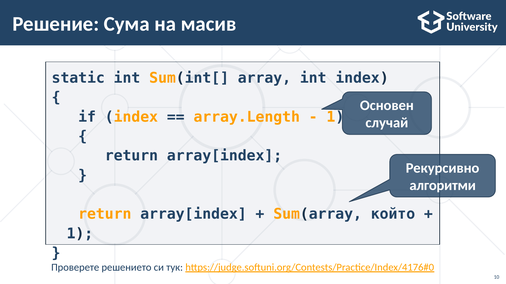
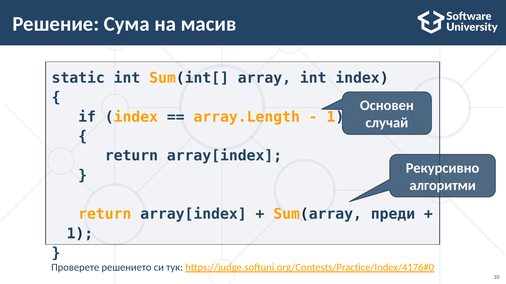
който: който -> преди (393, 215)
